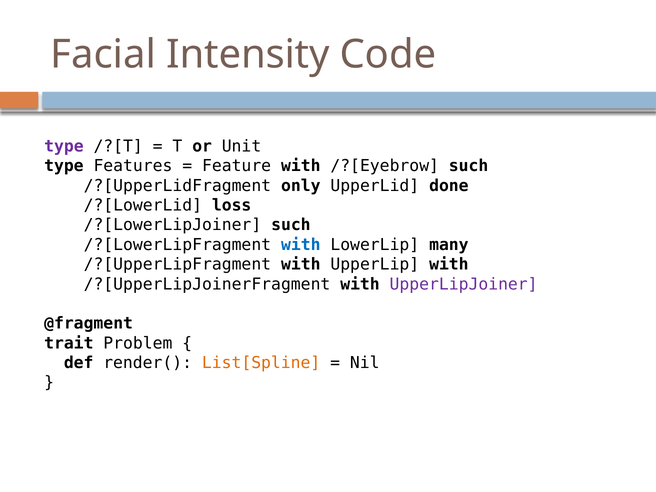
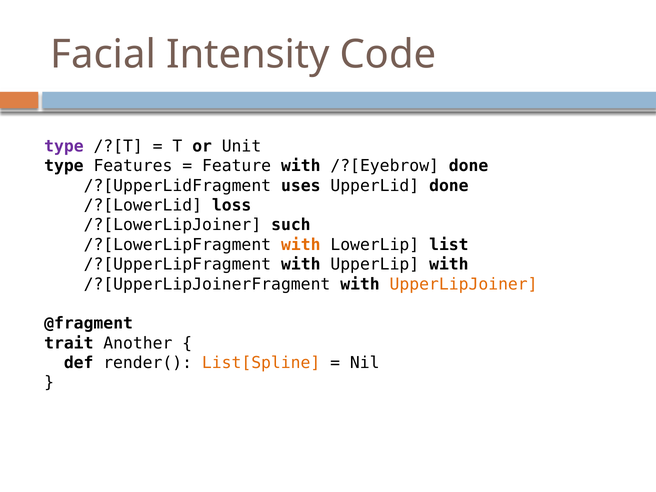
/?[Eyebrow such: such -> done (469, 166)
only: only -> uses (301, 186)
with colour: blue -> orange (301, 245)
many: many -> list (449, 245)
UpperLipJoiner colour: purple -> orange (464, 284)
Problem: Problem -> Another (138, 343)
